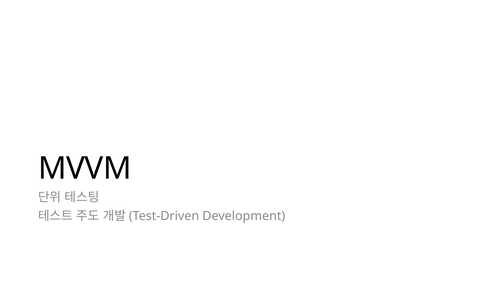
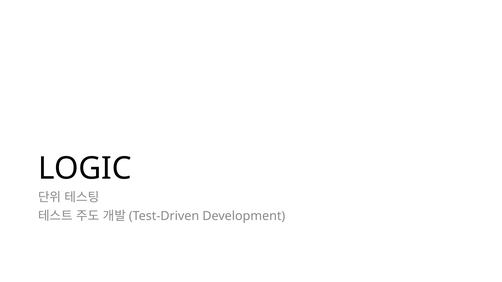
MVVM: MVVM -> LOGIC (85, 169)
